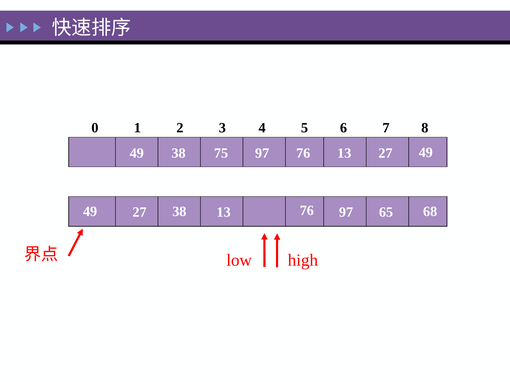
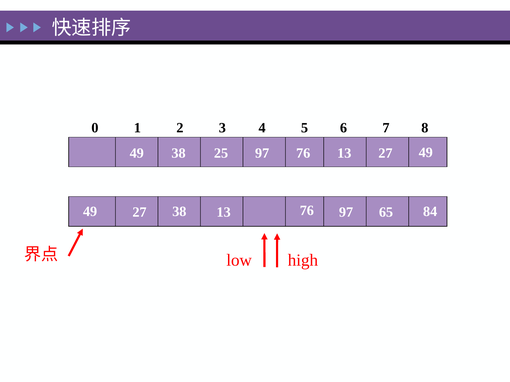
75: 75 -> 25 (221, 154)
68: 68 -> 84 (430, 212)
